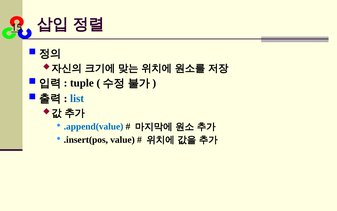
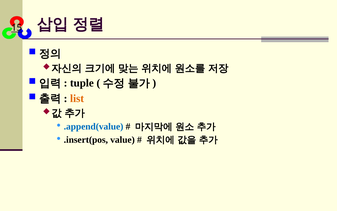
list colour: blue -> orange (77, 98)
